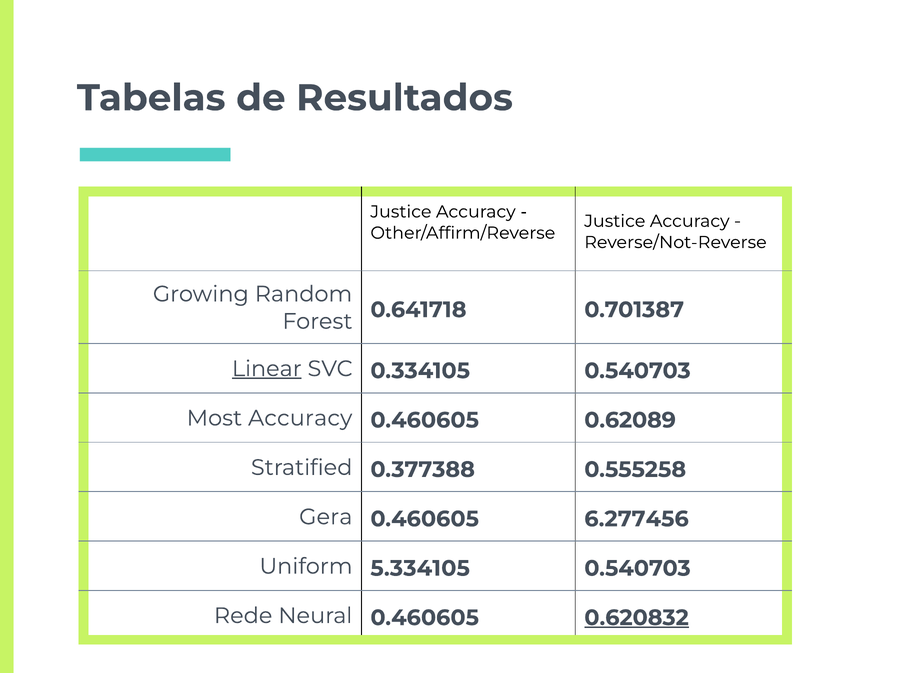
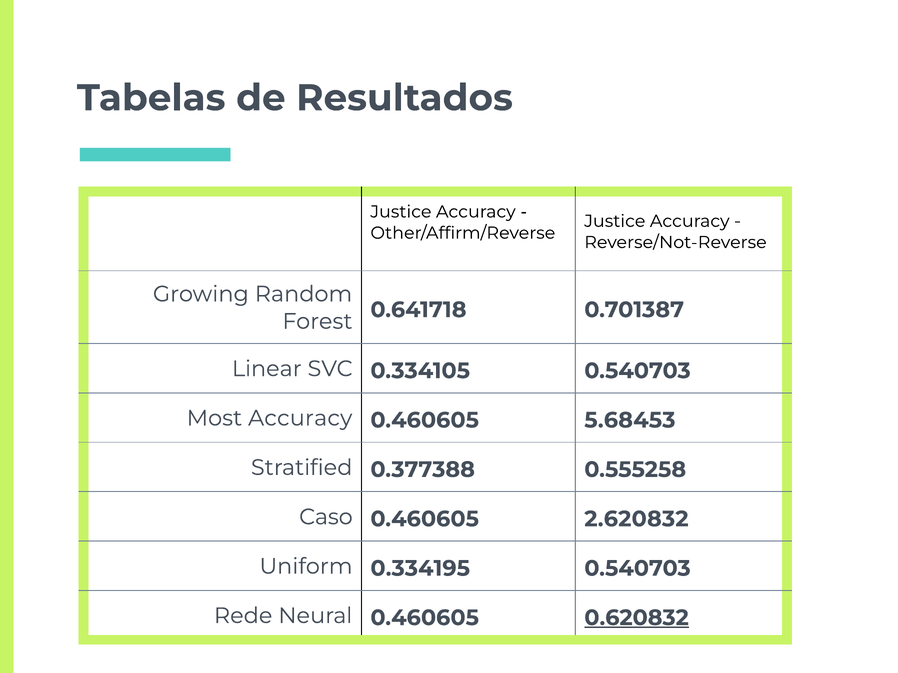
Linear underline: present -> none (267, 369)
0.62089: 0.62089 -> 5.68453 (630, 420)
Gera: Gera -> Caso (326, 517)
6.277456: 6.277456 -> 2.620832 (636, 519)
5.334105: 5.334105 -> 0.334195 (420, 569)
